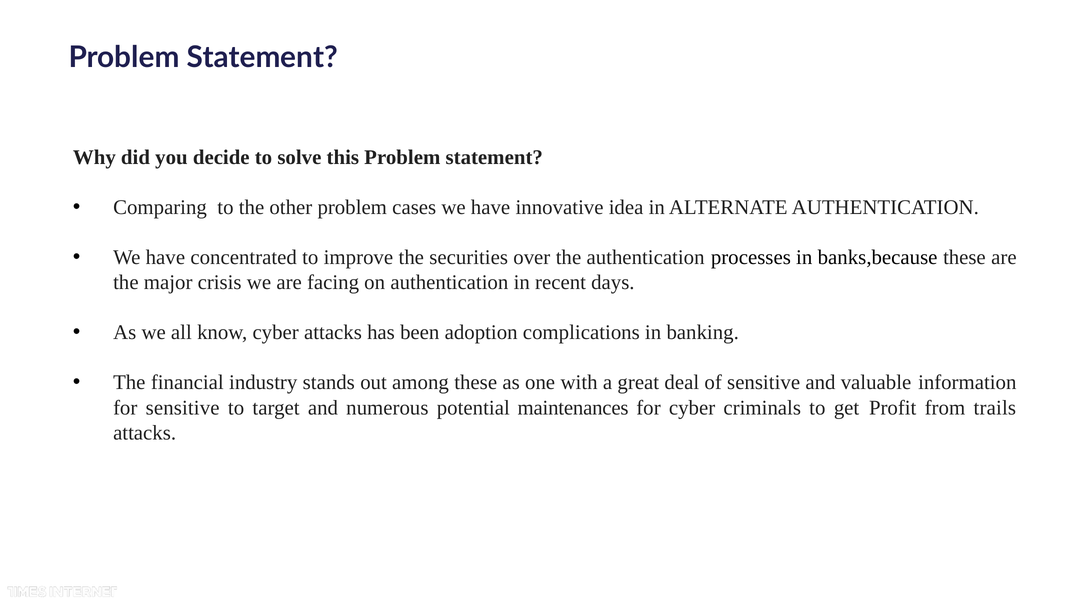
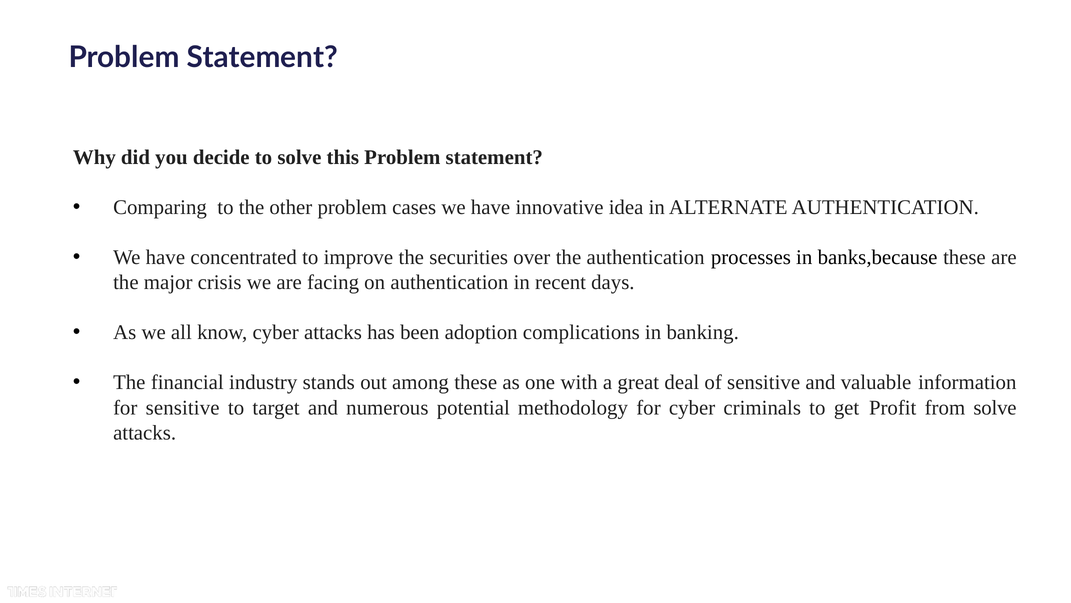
maintenances: maintenances -> methodology (573, 407)
from trails: trails -> solve (995, 407)
